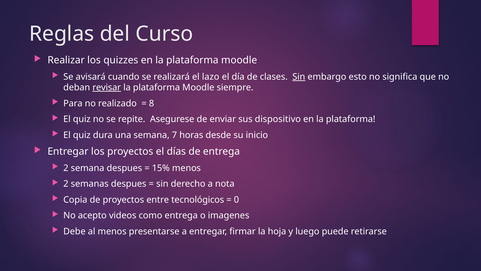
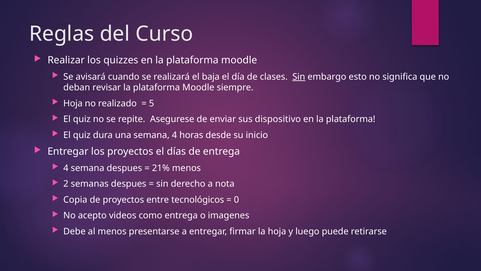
lazo: lazo -> baja (211, 77)
revisar underline: present -> none (107, 87)
Para: Para -> Hoja (73, 103)
8: 8 -> 5 (152, 103)
semana 7: 7 -> 4 (174, 135)
2: 2 -> 4 (66, 168)
15%: 15% -> 21% (161, 168)
